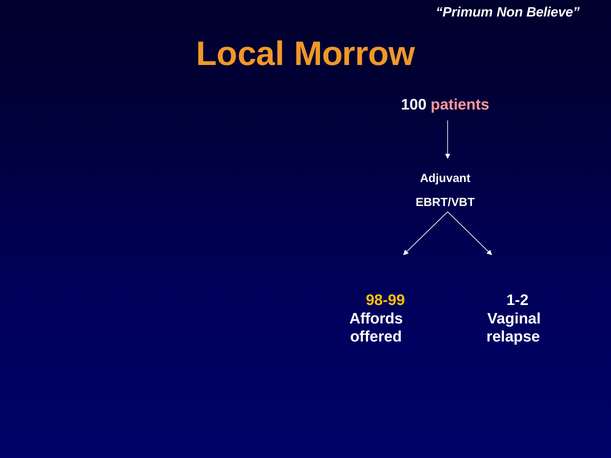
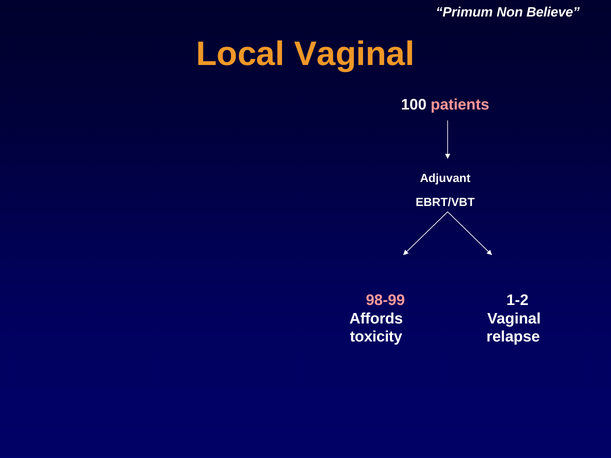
Local Morrow: Morrow -> Vaginal (354, 54)
98-99 colour: yellow -> pink (385, 300)
offered: offered -> toxicity (376, 337)
